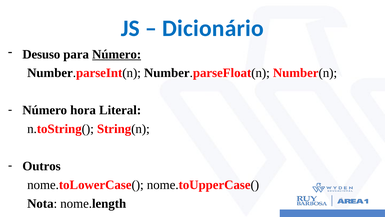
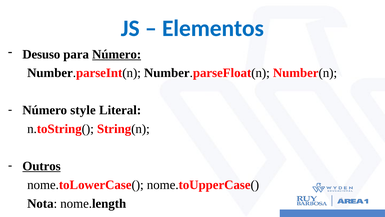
Dicionário: Dicionário -> Elementos (213, 28)
hora: hora -> style (83, 110)
Outros underline: none -> present (42, 166)
